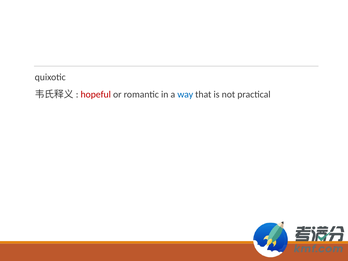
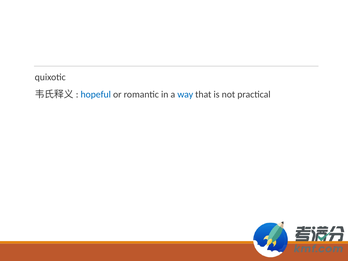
hopeful colour: red -> blue (96, 94)
